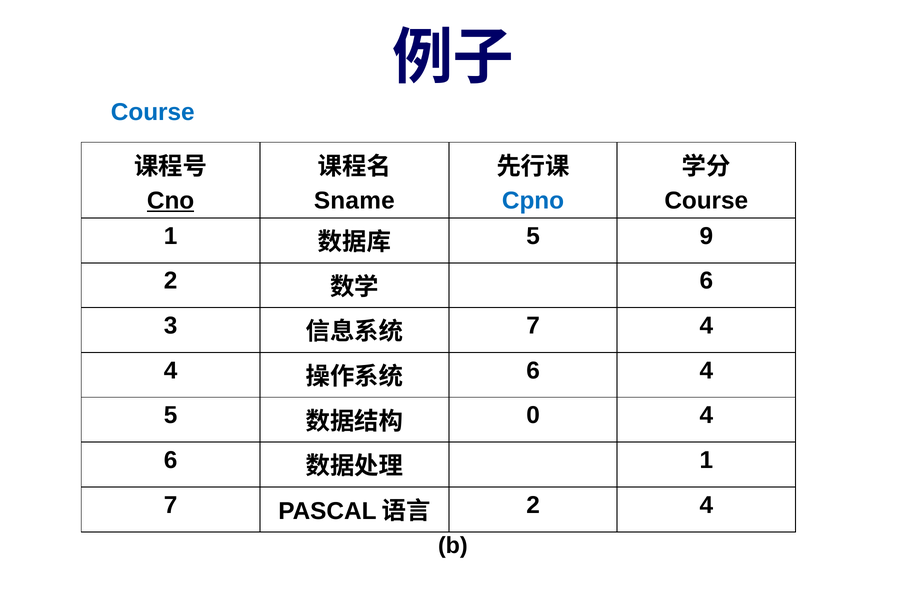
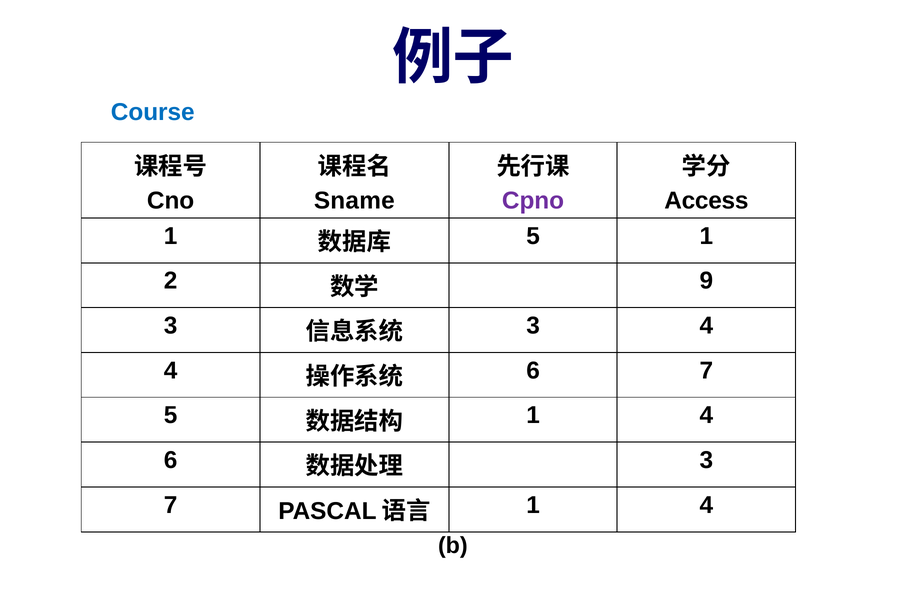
Cno underline: present -> none (171, 200)
Cpno colour: blue -> purple (533, 200)
Course: Course -> Access (706, 200)
5 9: 9 -> 1 (706, 236)
6: 6 -> 9 (706, 281)
7: 7 -> 3 (533, 325)
6 4: 4 -> 7 (706, 370)
0: 0 -> 1 (533, 415)
1: 1 -> 3 (706, 460)
2: 2 -> 1 (533, 505)
